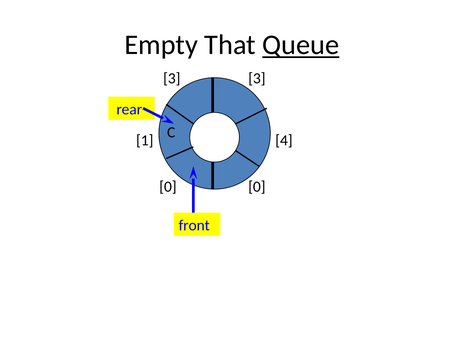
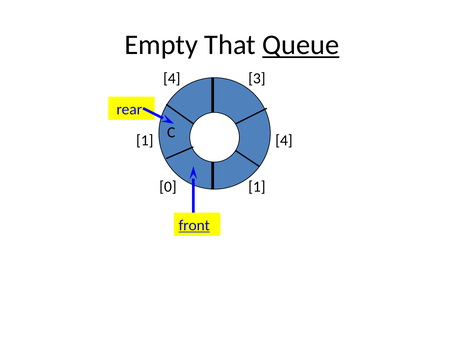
3: 3 -> 4 (172, 78)
0: 0 -> 1 (257, 187)
front underline: none -> present (194, 225)
